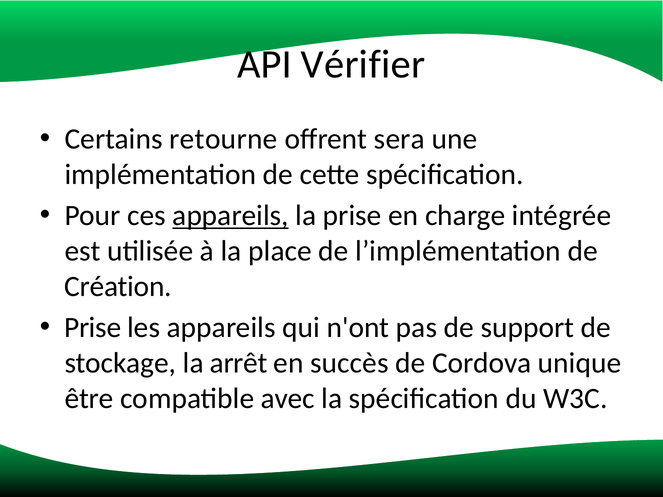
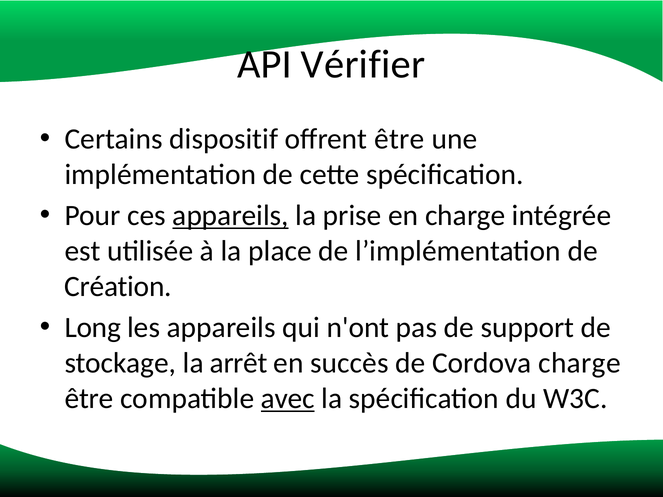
retourne: retourne -> dispositif (224, 139)
offrent sera: sera -> être (399, 139)
Prise: Prise -> Long (93, 328)
Cordova unique: unique -> charge (580, 363)
avec underline: none -> present (288, 399)
